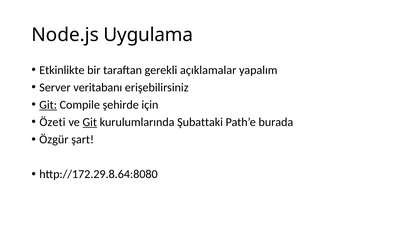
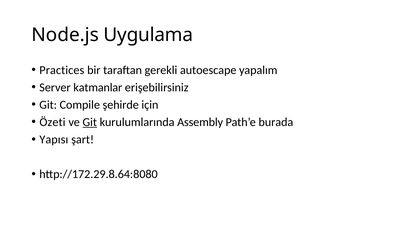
Etkinlikte: Etkinlikte -> Practices (62, 70)
açıklamalar: açıklamalar -> autoescape (208, 70)
veritabanı: veritabanı -> katmanlar (98, 87)
Git underline: present -> none (48, 105)
Şubattaki: Şubattaki -> Assembly (200, 122)
Özgür: Özgür -> Yapısı (54, 139)
